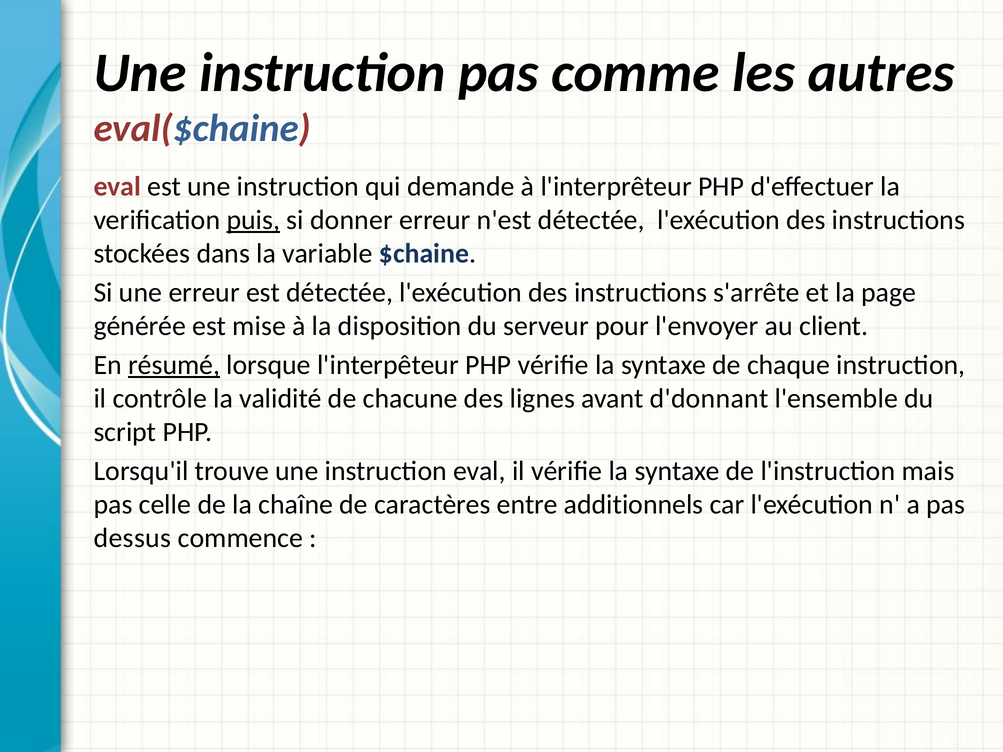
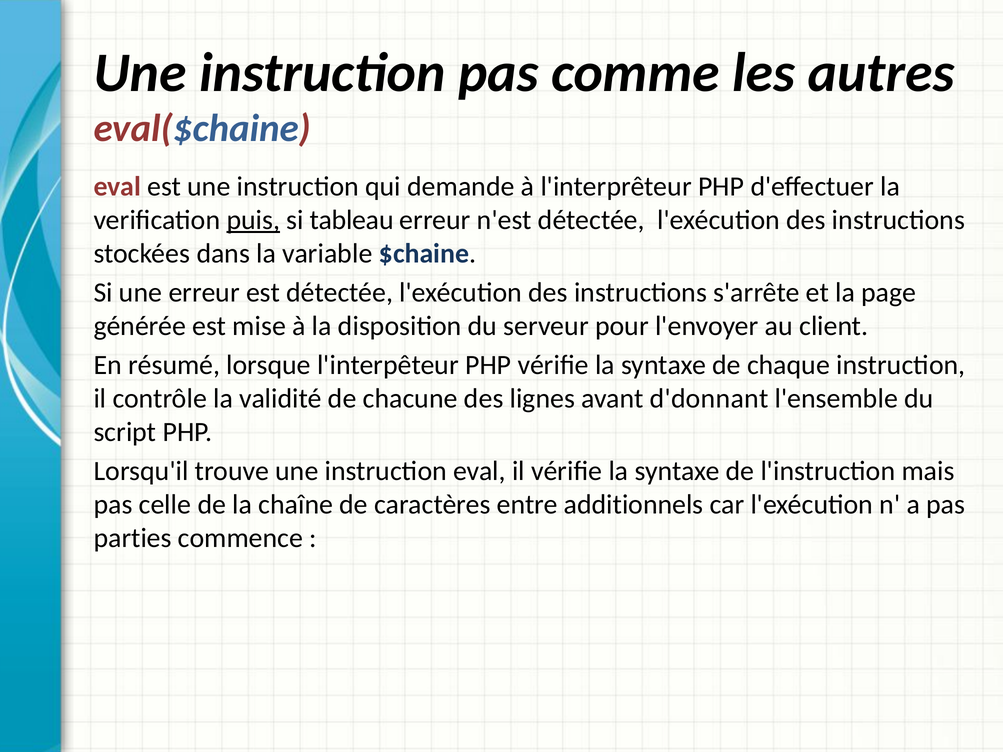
donner: donner -> tableau (352, 220)
résumé underline: present -> none (174, 365)
dessus: dessus -> parties (133, 538)
